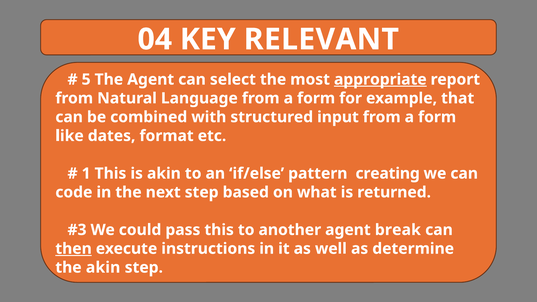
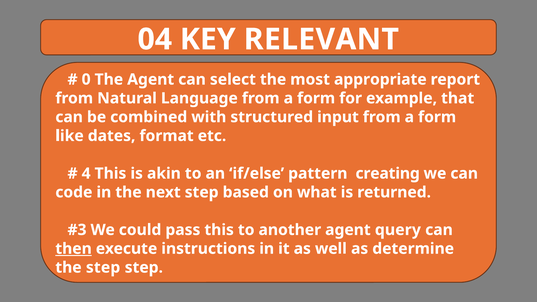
5: 5 -> 0 (86, 79)
appropriate underline: present -> none (380, 79)
1: 1 -> 4 (86, 173)
break: break -> query (398, 230)
the akin: akin -> step (103, 268)
